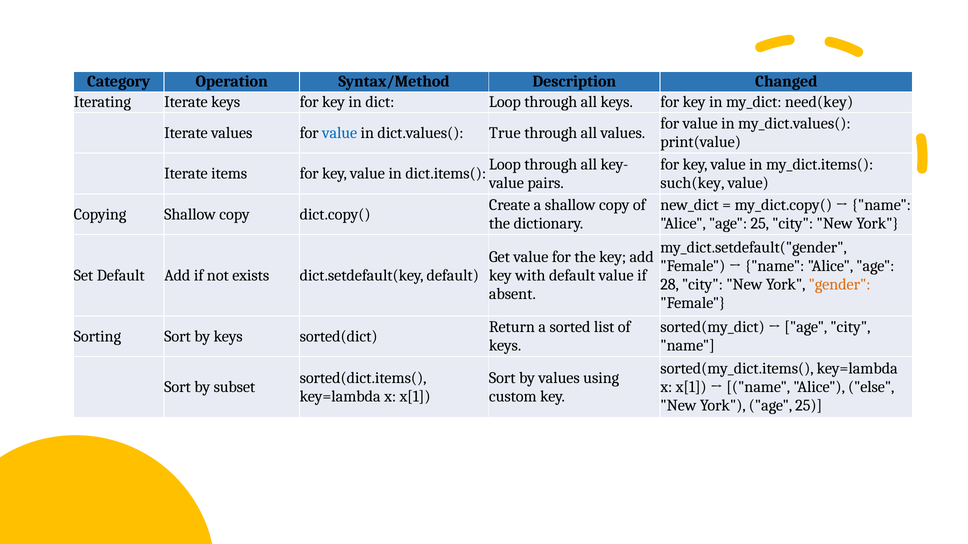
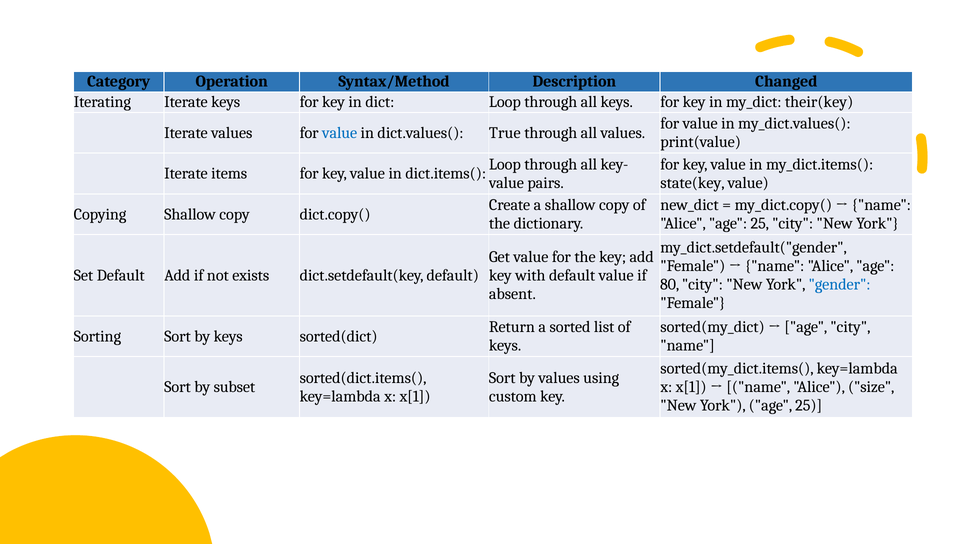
need(key: need(key -> their(key (819, 102)
such(key: such(key -> state(key (692, 183)
28: 28 -> 80 (670, 285)
gender colour: orange -> blue (840, 285)
else: else -> size (871, 387)
